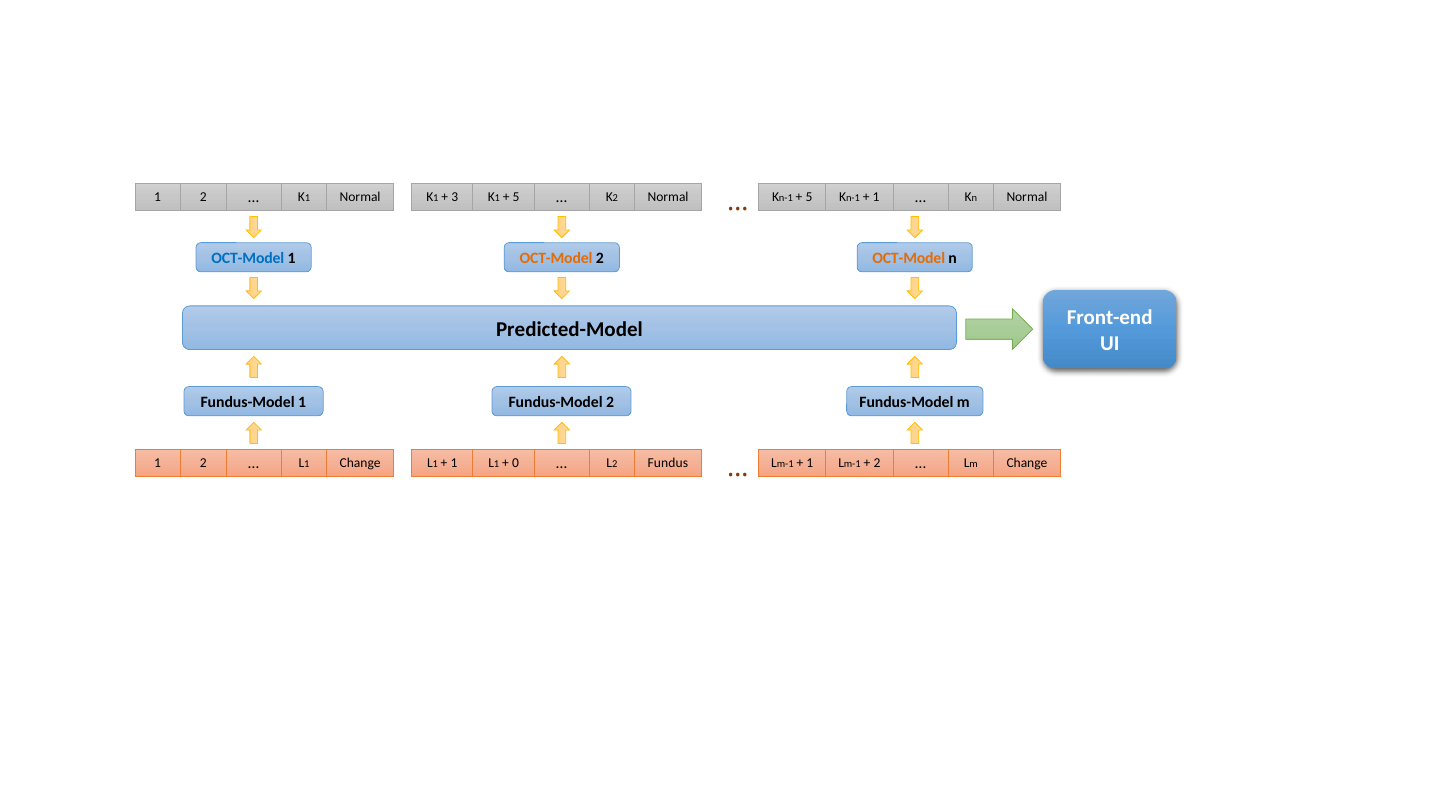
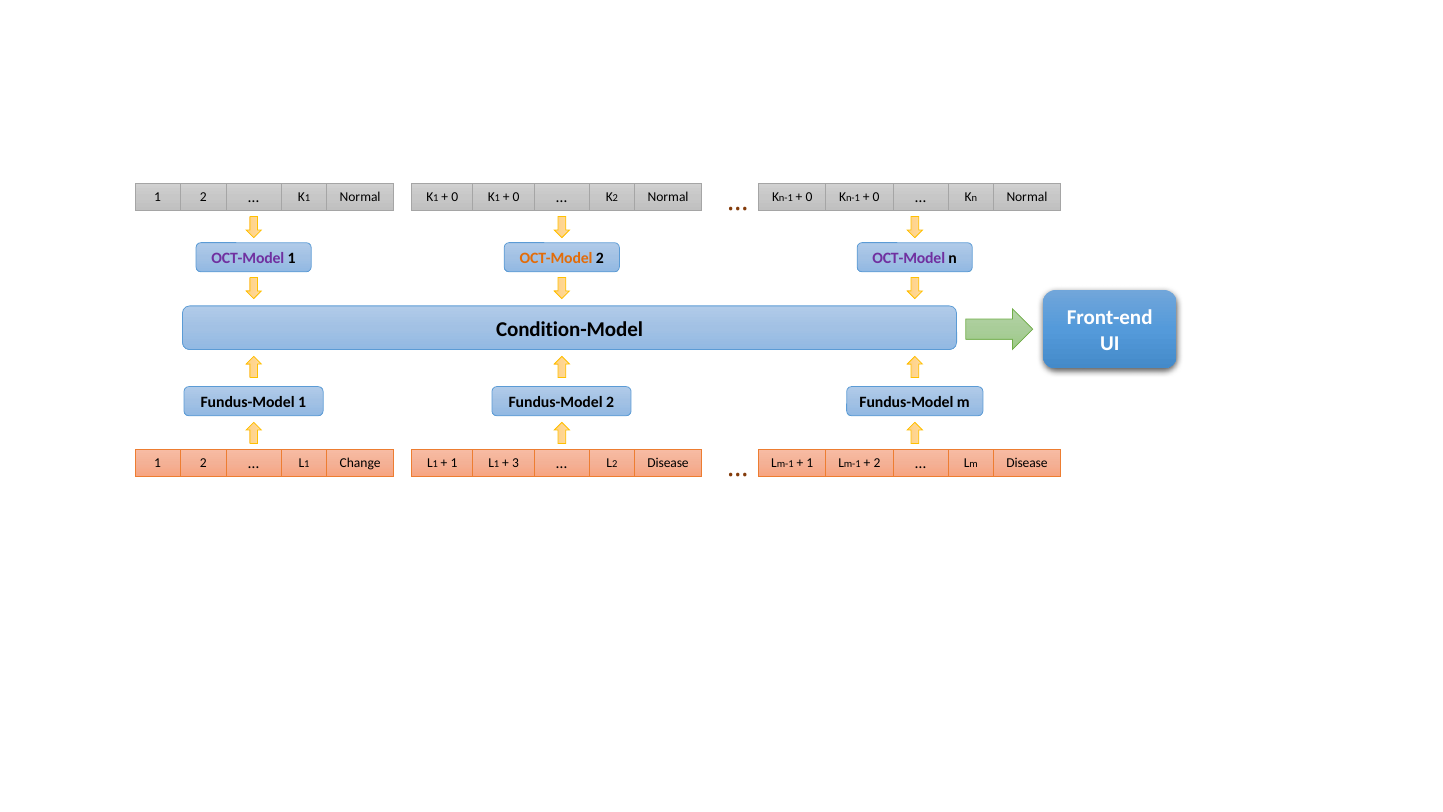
3: 3 -> 0 (455, 197)
5: 5 -> 0 (516, 197)
5: 5 -> 0 (809, 197)
1: 1 -> 0 (876, 197)
OCT-Model colour: blue -> purple (248, 258)
OCT-Model colour: orange -> purple (909, 258)
Predicted-Model: Predicted-Model -> Condition-Model (569, 329)
0: 0 -> 3 (515, 463)
Fundus: Fundus -> Disease (668, 463)
Change: Change -> Disease (1027, 463)
